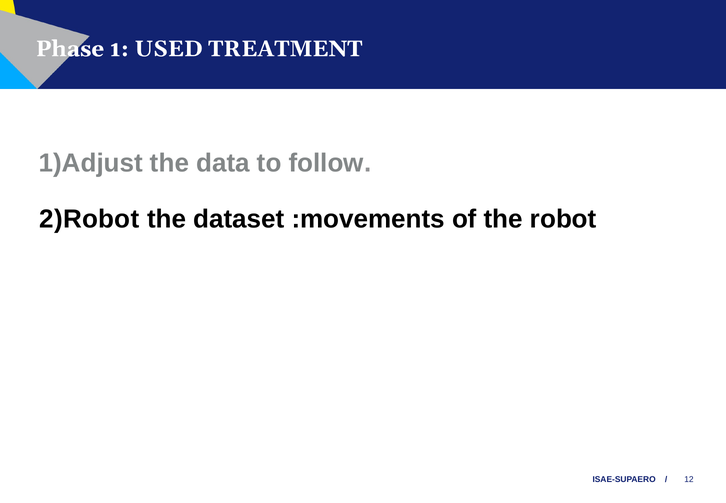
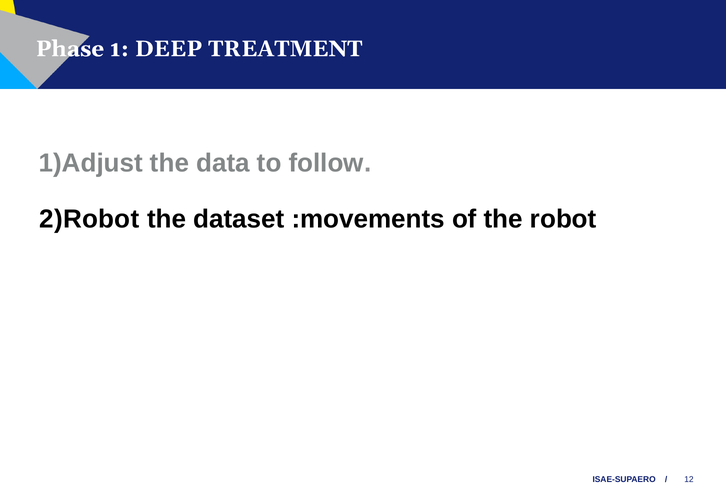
USED: USED -> DEEP (168, 49)
